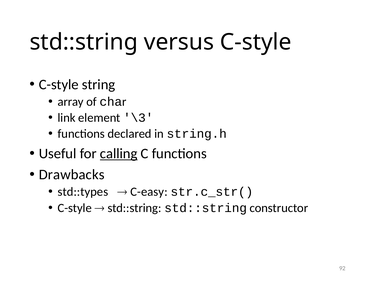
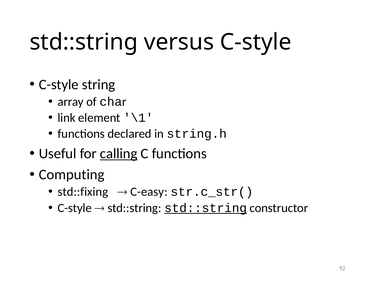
\3: \3 -> \1 (138, 118)
Drawbacks: Drawbacks -> Computing (72, 175)
std::types: std::types -> std::fixing (83, 192)
std::string underline: none -> present (206, 208)
